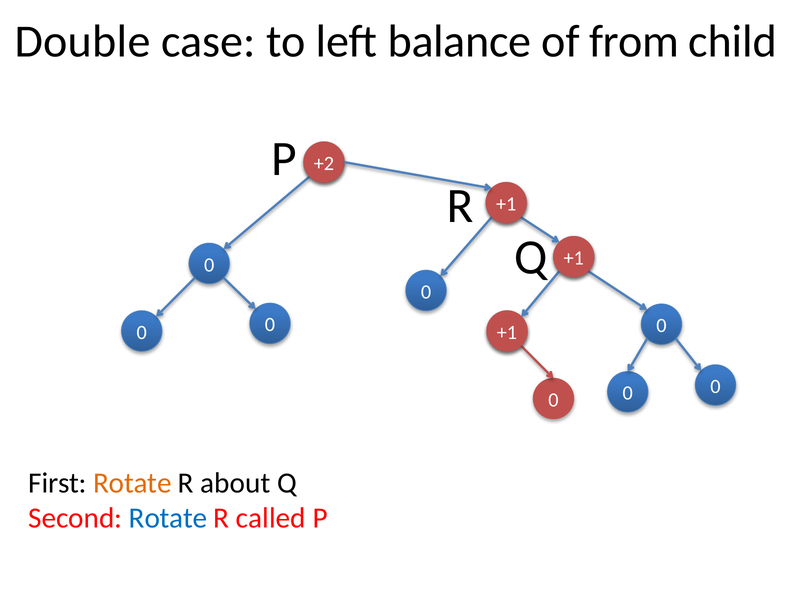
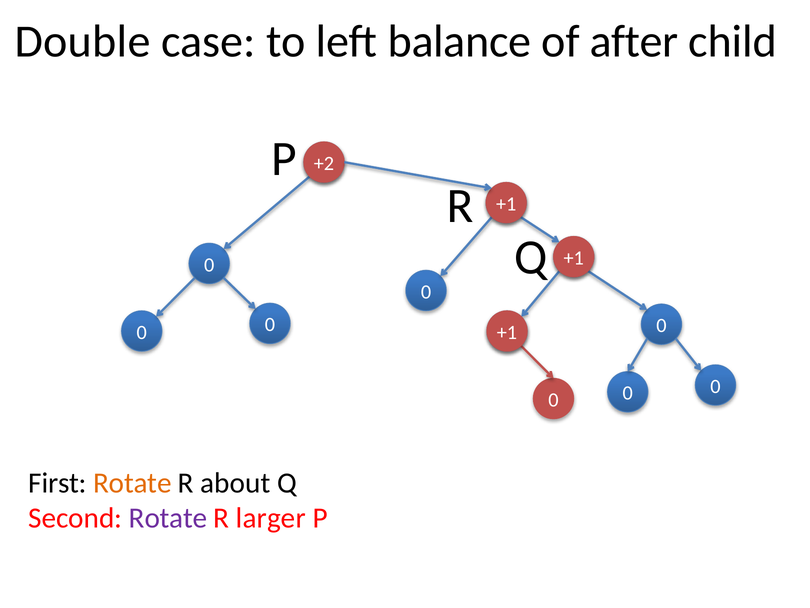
from: from -> after (634, 42)
Rotate colour: blue -> purple (168, 518)
called: called -> larger (271, 518)
